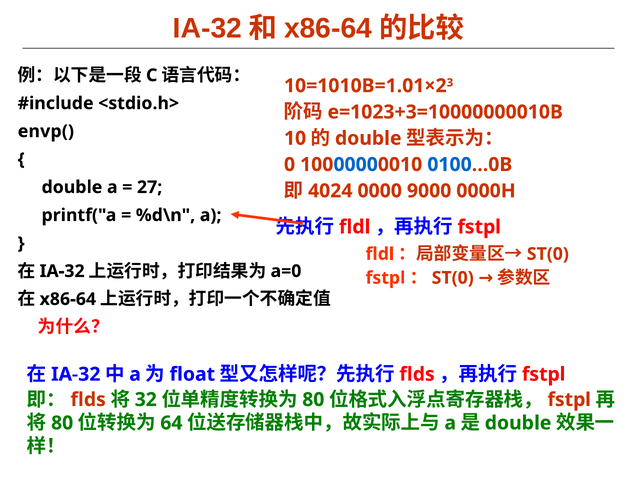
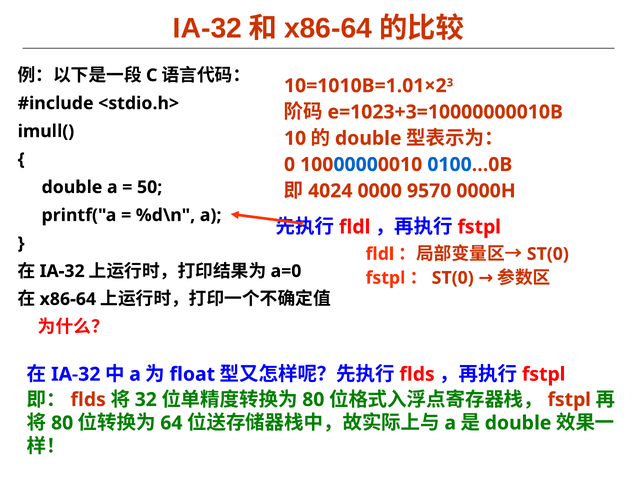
envp(: envp( -> imull( (46, 131)
9000: 9000 -> 9570 (429, 191)
27: 27 -> 50 (150, 187)
